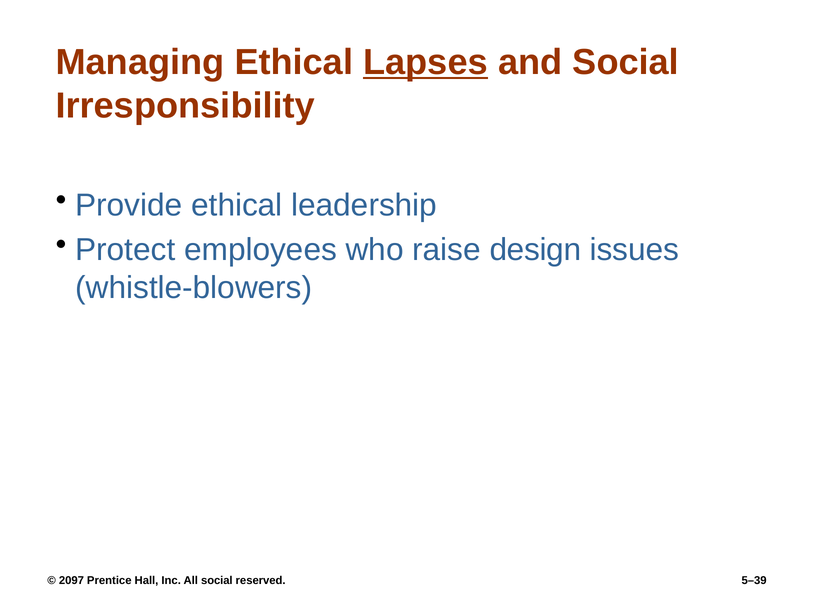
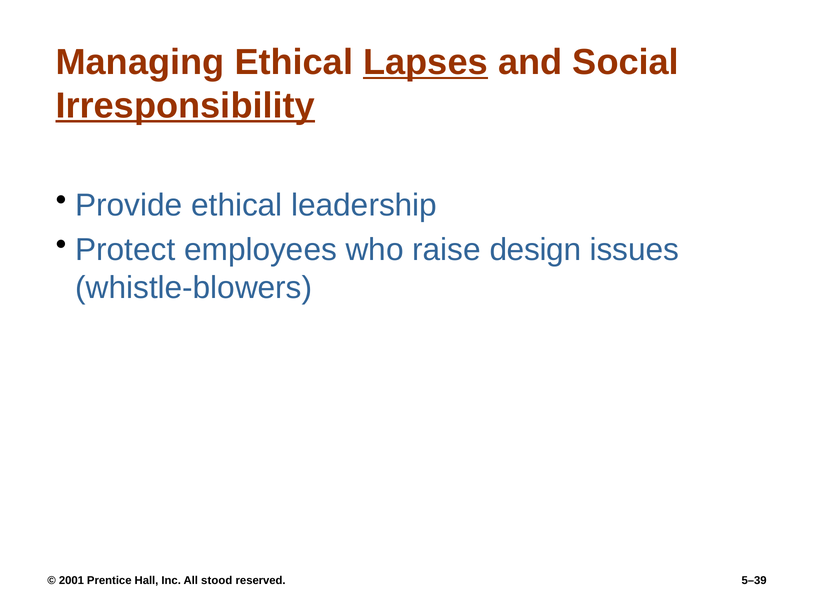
Irresponsibility underline: none -> present (185, 106)
2097: 2097 -> 2001 (71, 580)
All social: social -> stood (217, 580)
